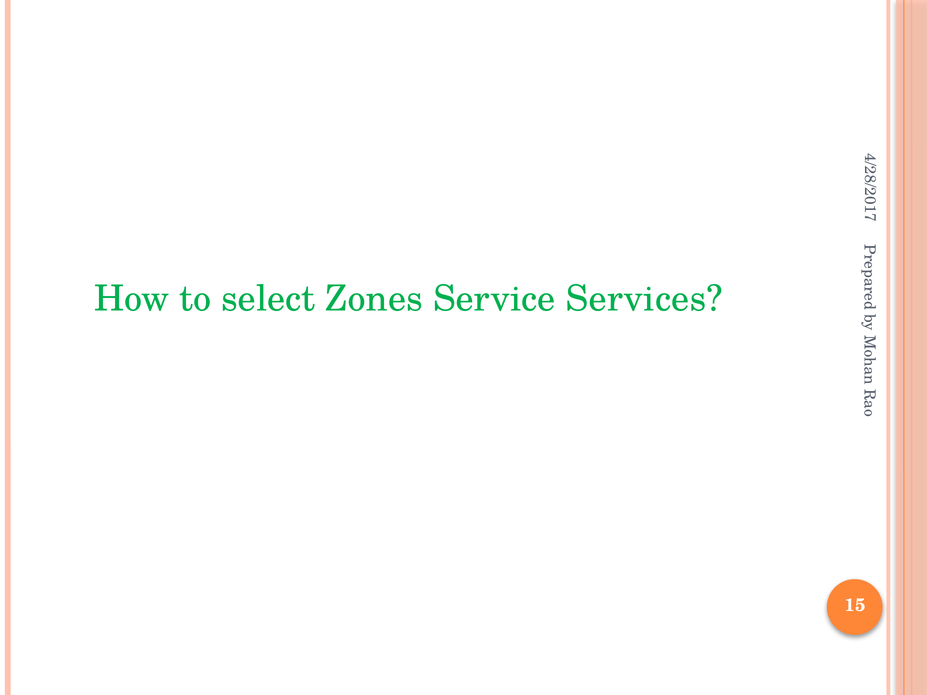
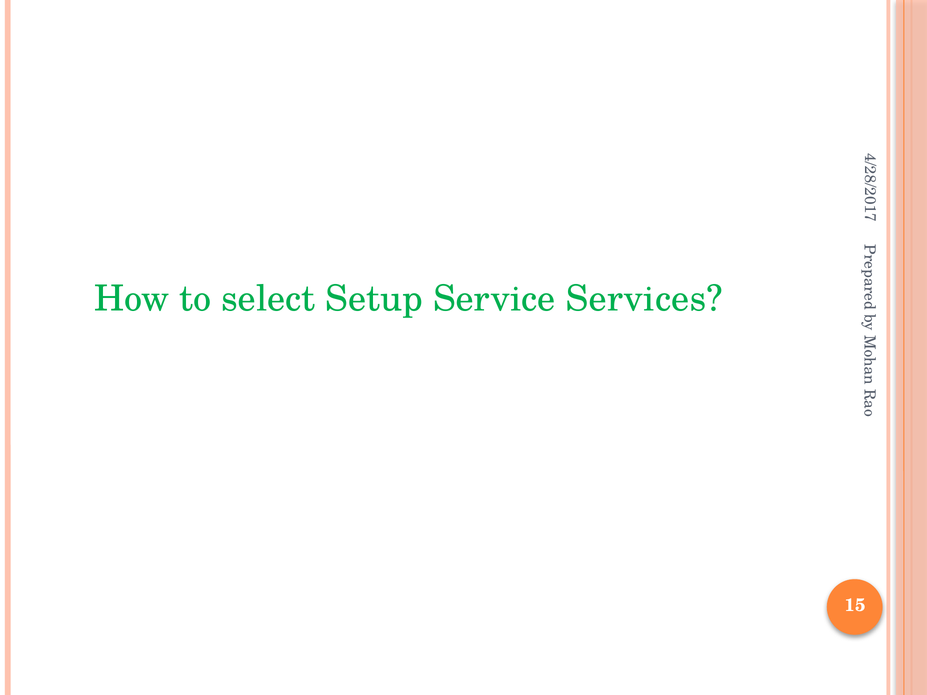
Zones: Zones -> Setup (374, 299)
